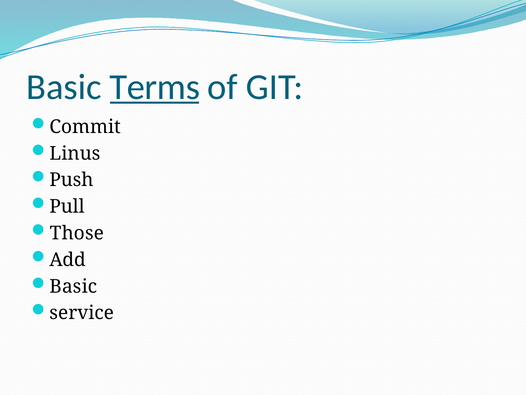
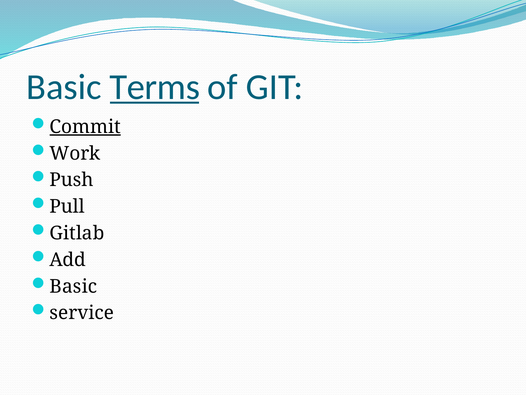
Commit underline: none -> present (85, 127)
Linus: Linus -> Work (75, 153)
Those: Those -> Gitlab (77, 233)
